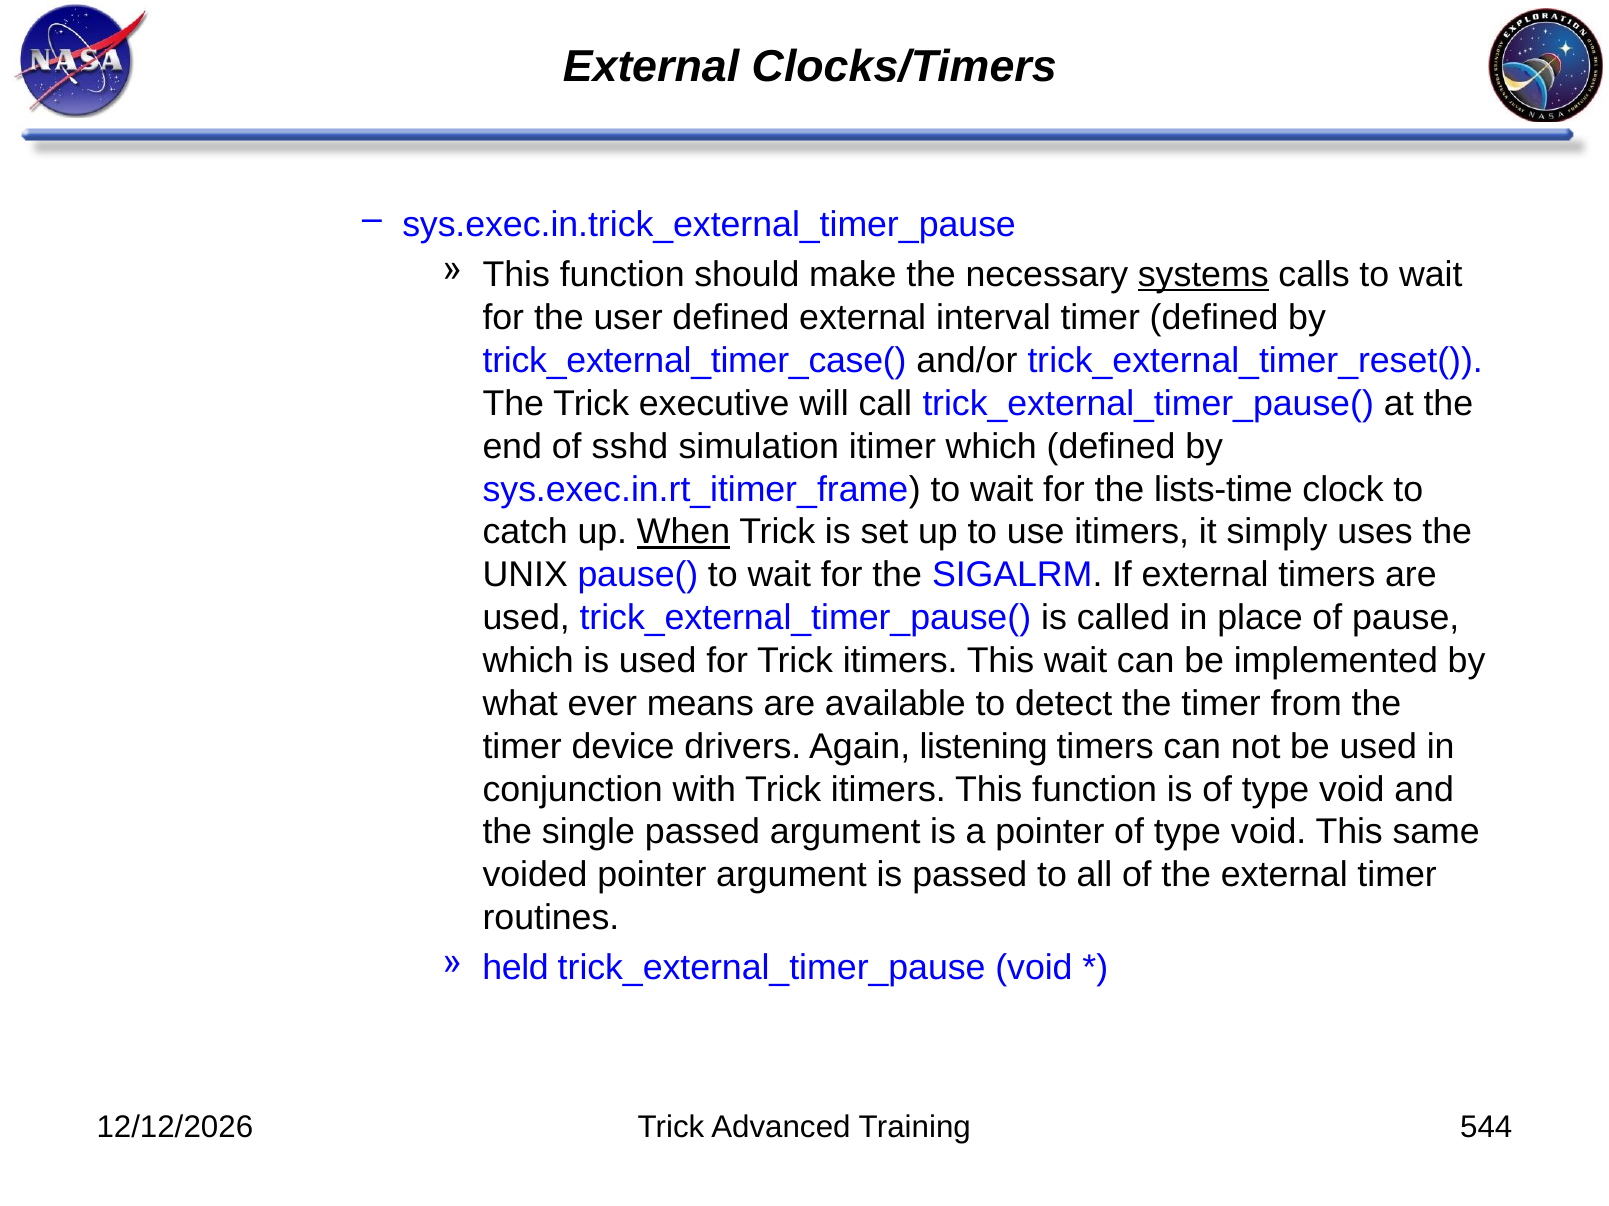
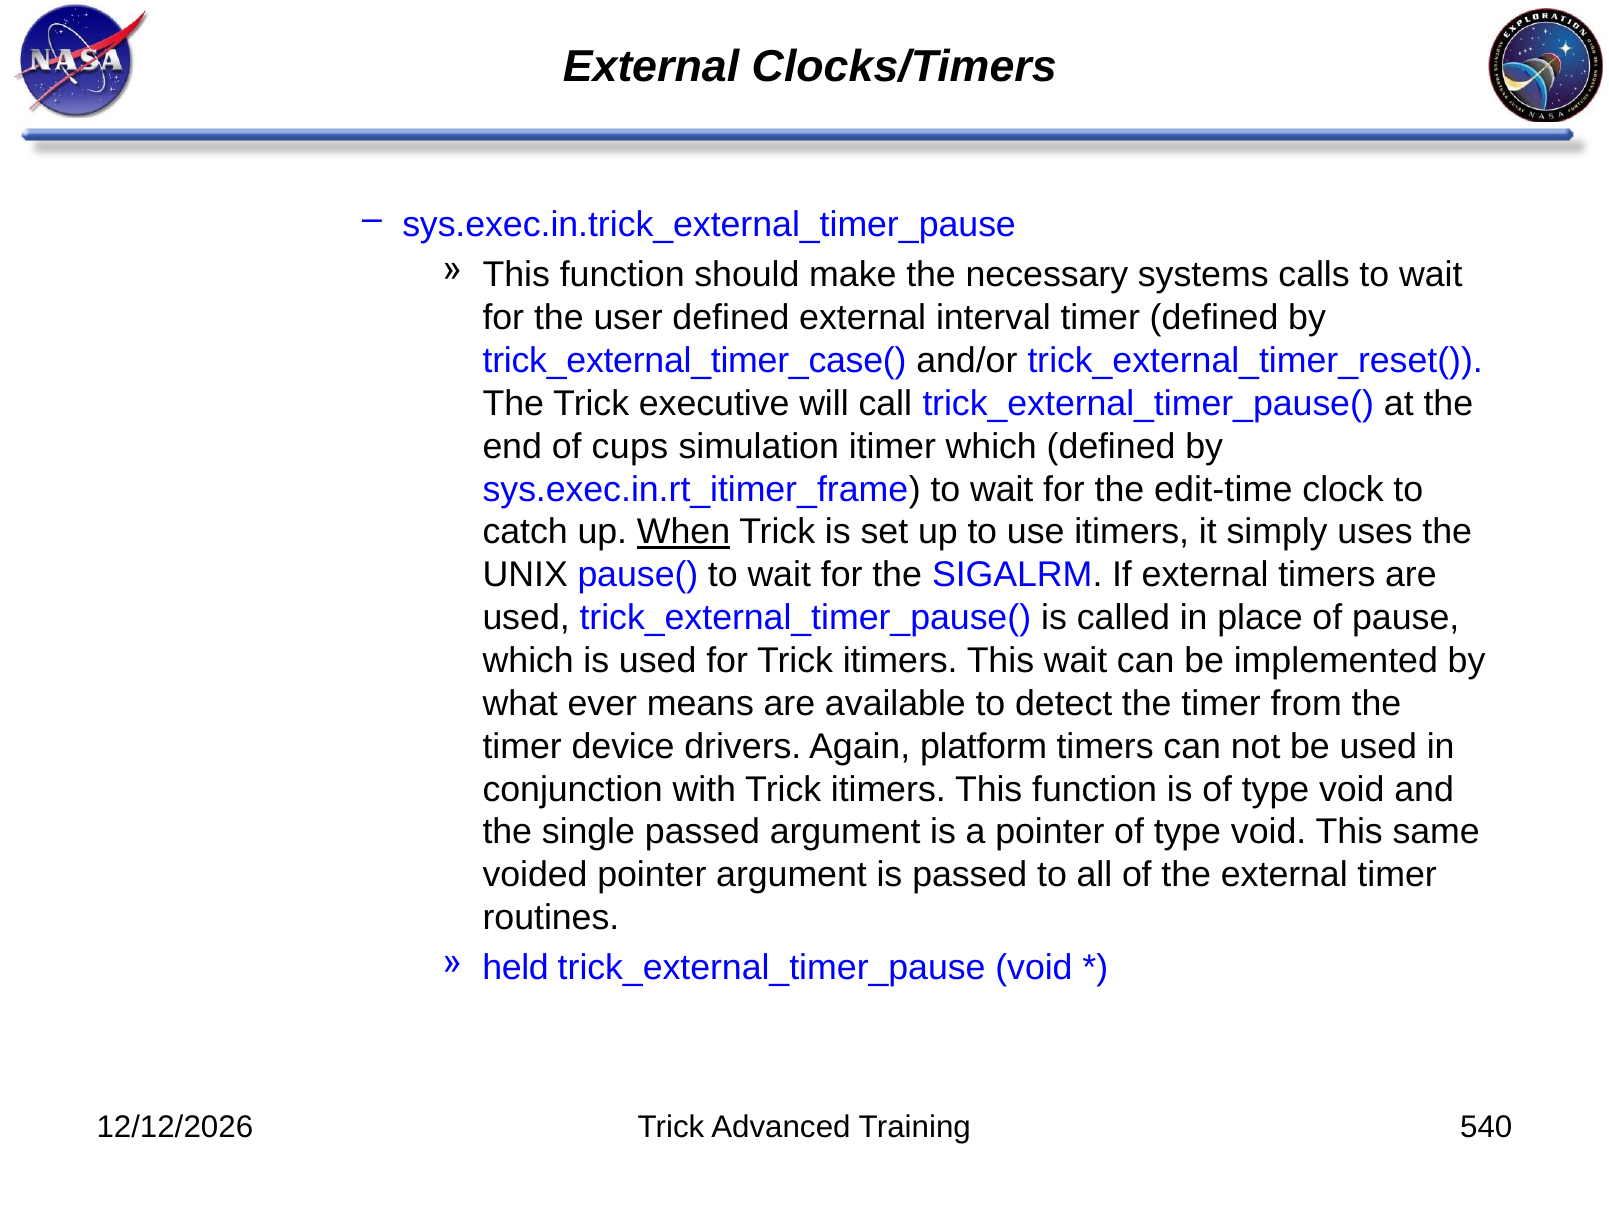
systems underline: present -> none (1203, 275)
sshd: sshd -> cups (630, 447)
lists-time: lists-time -> edit-time (1223, 490)
listening: listening -> platform (984, 747)
544: 544 -> 540 (1486, 1128)
